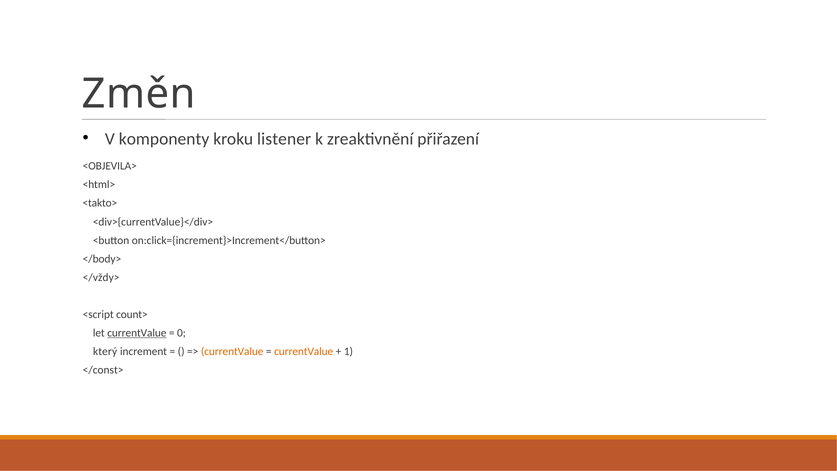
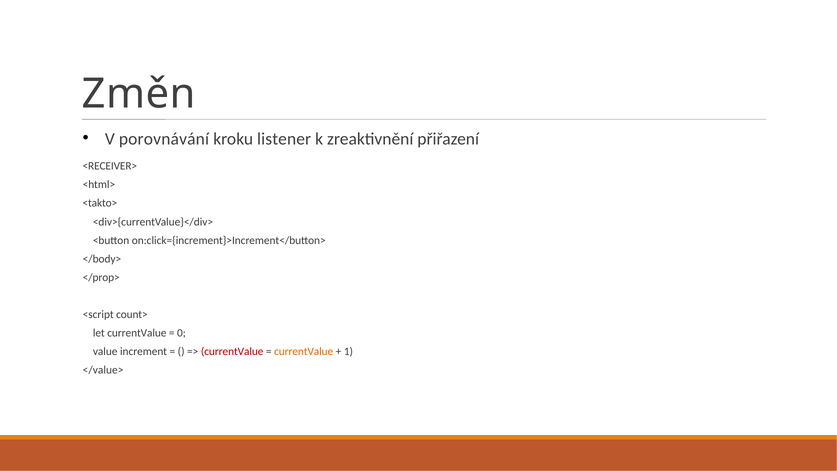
komponenty: komponenty -> porovnávání (164, 139)
<OBJEVILA>: <OBJEVILA> -> <RECEIVER> (110, 166)
</vždy>: </vždy> -> </prop> (101, 277)
currentValue underline: present -> none (137, 333)
který: který -> value (105, 351)
currentValue colour: orange -> red (232, 351)
</const>: </const> -> </value> (103, 370)
